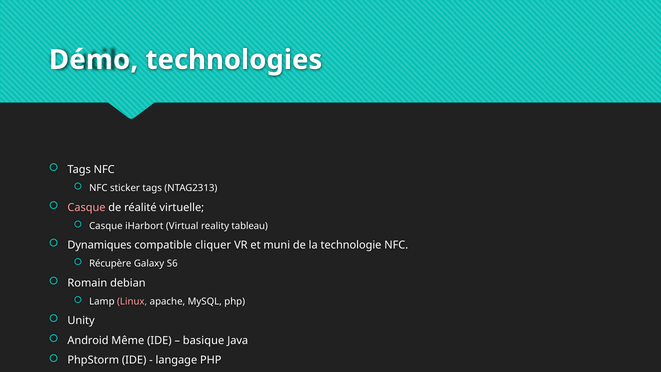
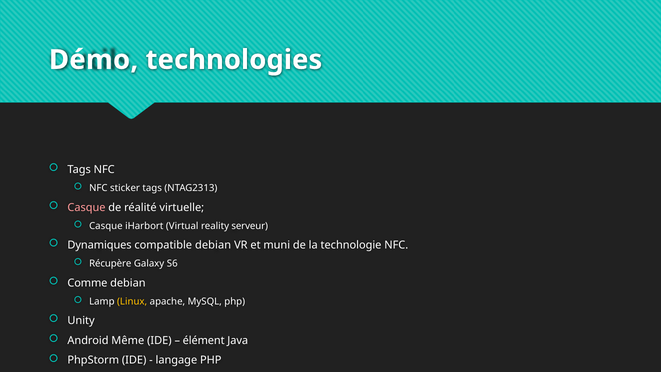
tableau: tableau -> serveur (250, 226)
compatible cliquer: cliquer -> debian (213, 245)
Romain: Romain -> Comme (87, 283)
Linux colour: pink -> yellow (132, 301)
basique: basique -> élément (204, 340)
